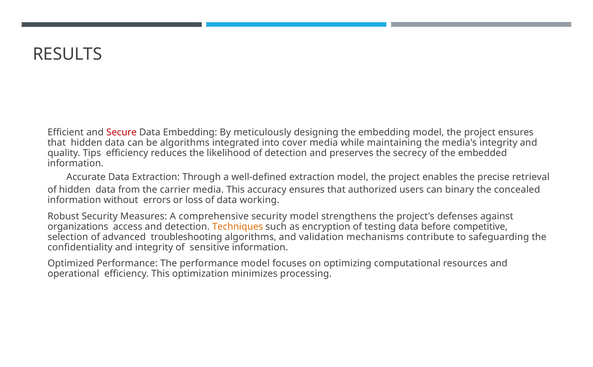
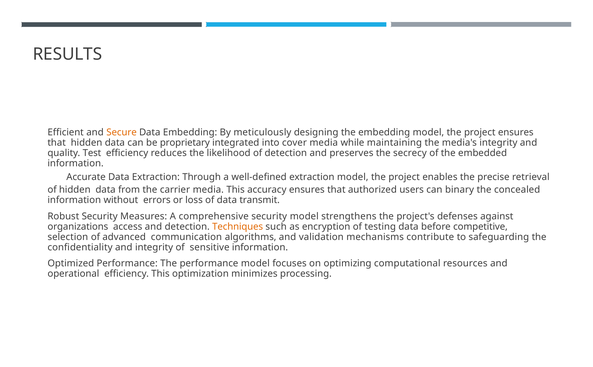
Secure colour: red -> orange (122, 132)
be algorithms: algorithms -> proprietary (185, 143)
Tips: Tips -> Test (92, 153)
working: working -> transmit (260, 200)
troubleshooting: troubleshooting -> communication (186, 237)
